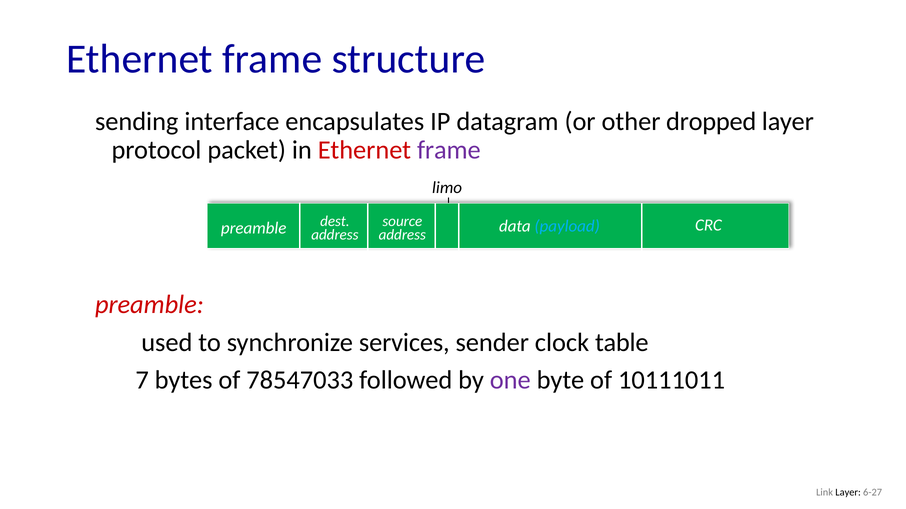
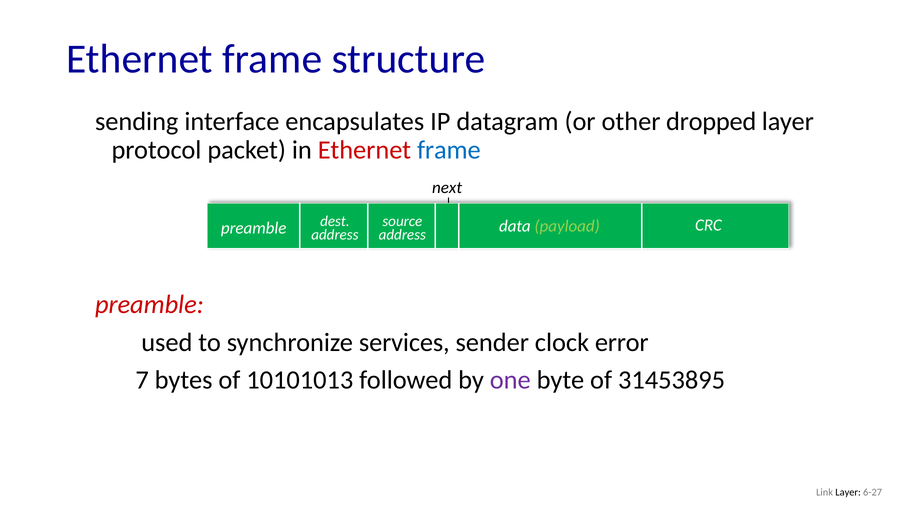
frame colour: purple -> blue (449, 150)
limo: limo -> next (447, 188)
payload colour: light blue -> light green (567, 227)
table: table -> error (622, 343)
78547033: 78547033 -> 10101013 (300, 381)
10111011: 10111011 -> 31453895 (672, 381)
